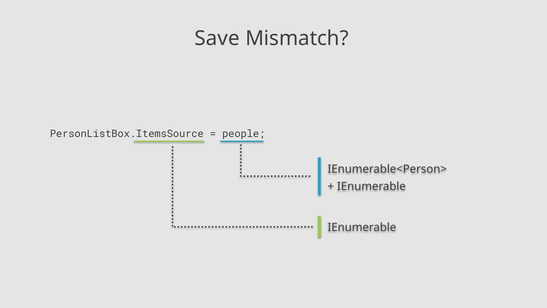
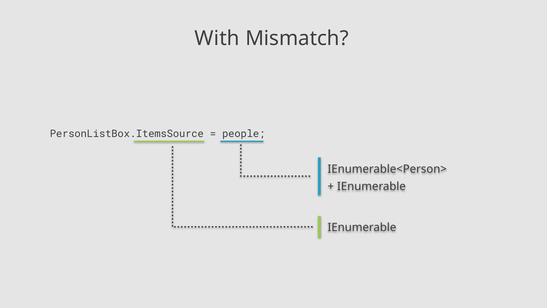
Save: Save -> With (217, 38)
